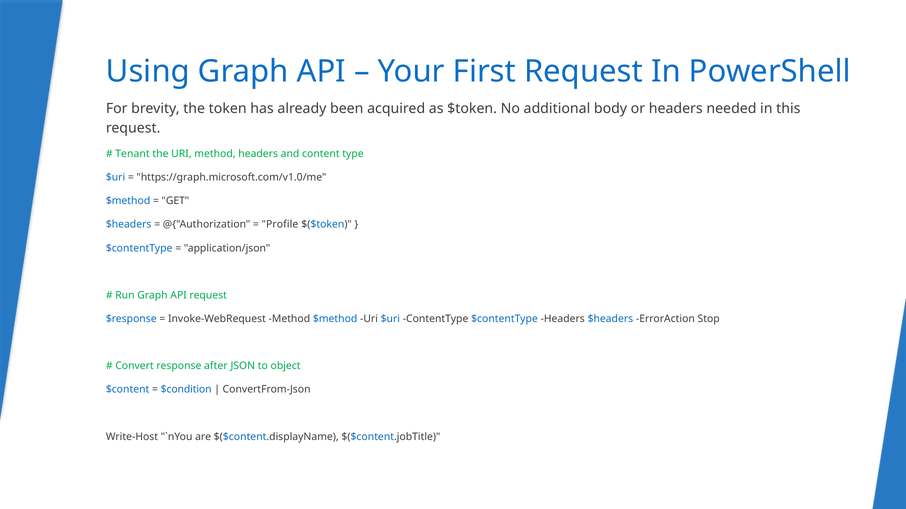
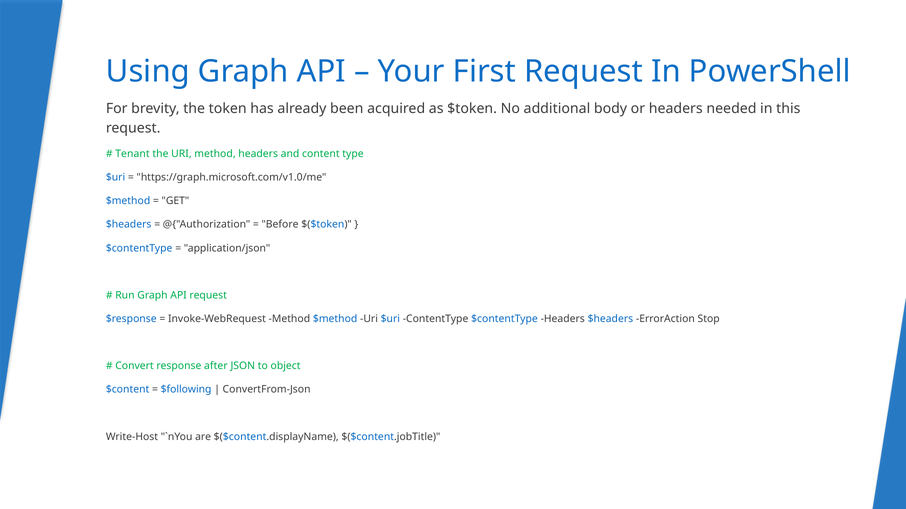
Profile: Profile -> Before (280, 225)
$condition: $condition -> $following (186, 390)
